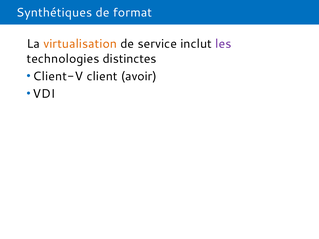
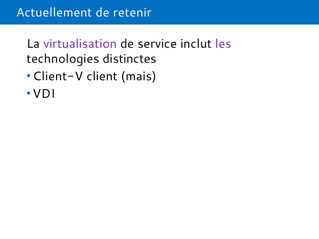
Synthétiques: Synthétiques -> Actuellement (54, 13)
format: format -> retenir (132, 13)
virtualisation colour: orange -> purple (80, 44)
avoir: avoir -> mais (139, 76)
